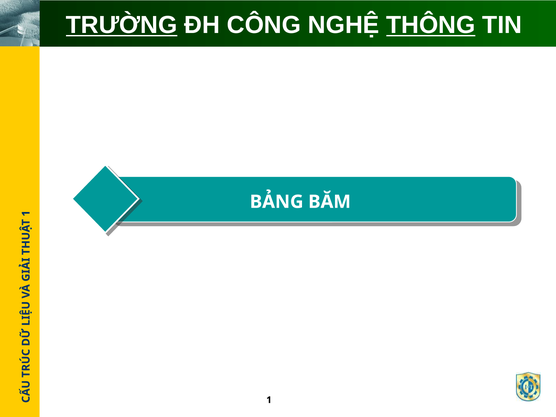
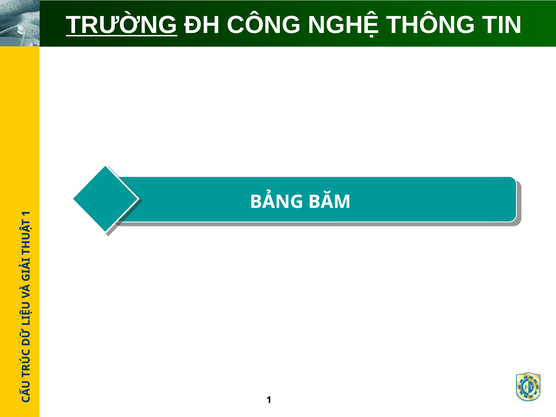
THÔNG underline: present -> none (431, 25)
